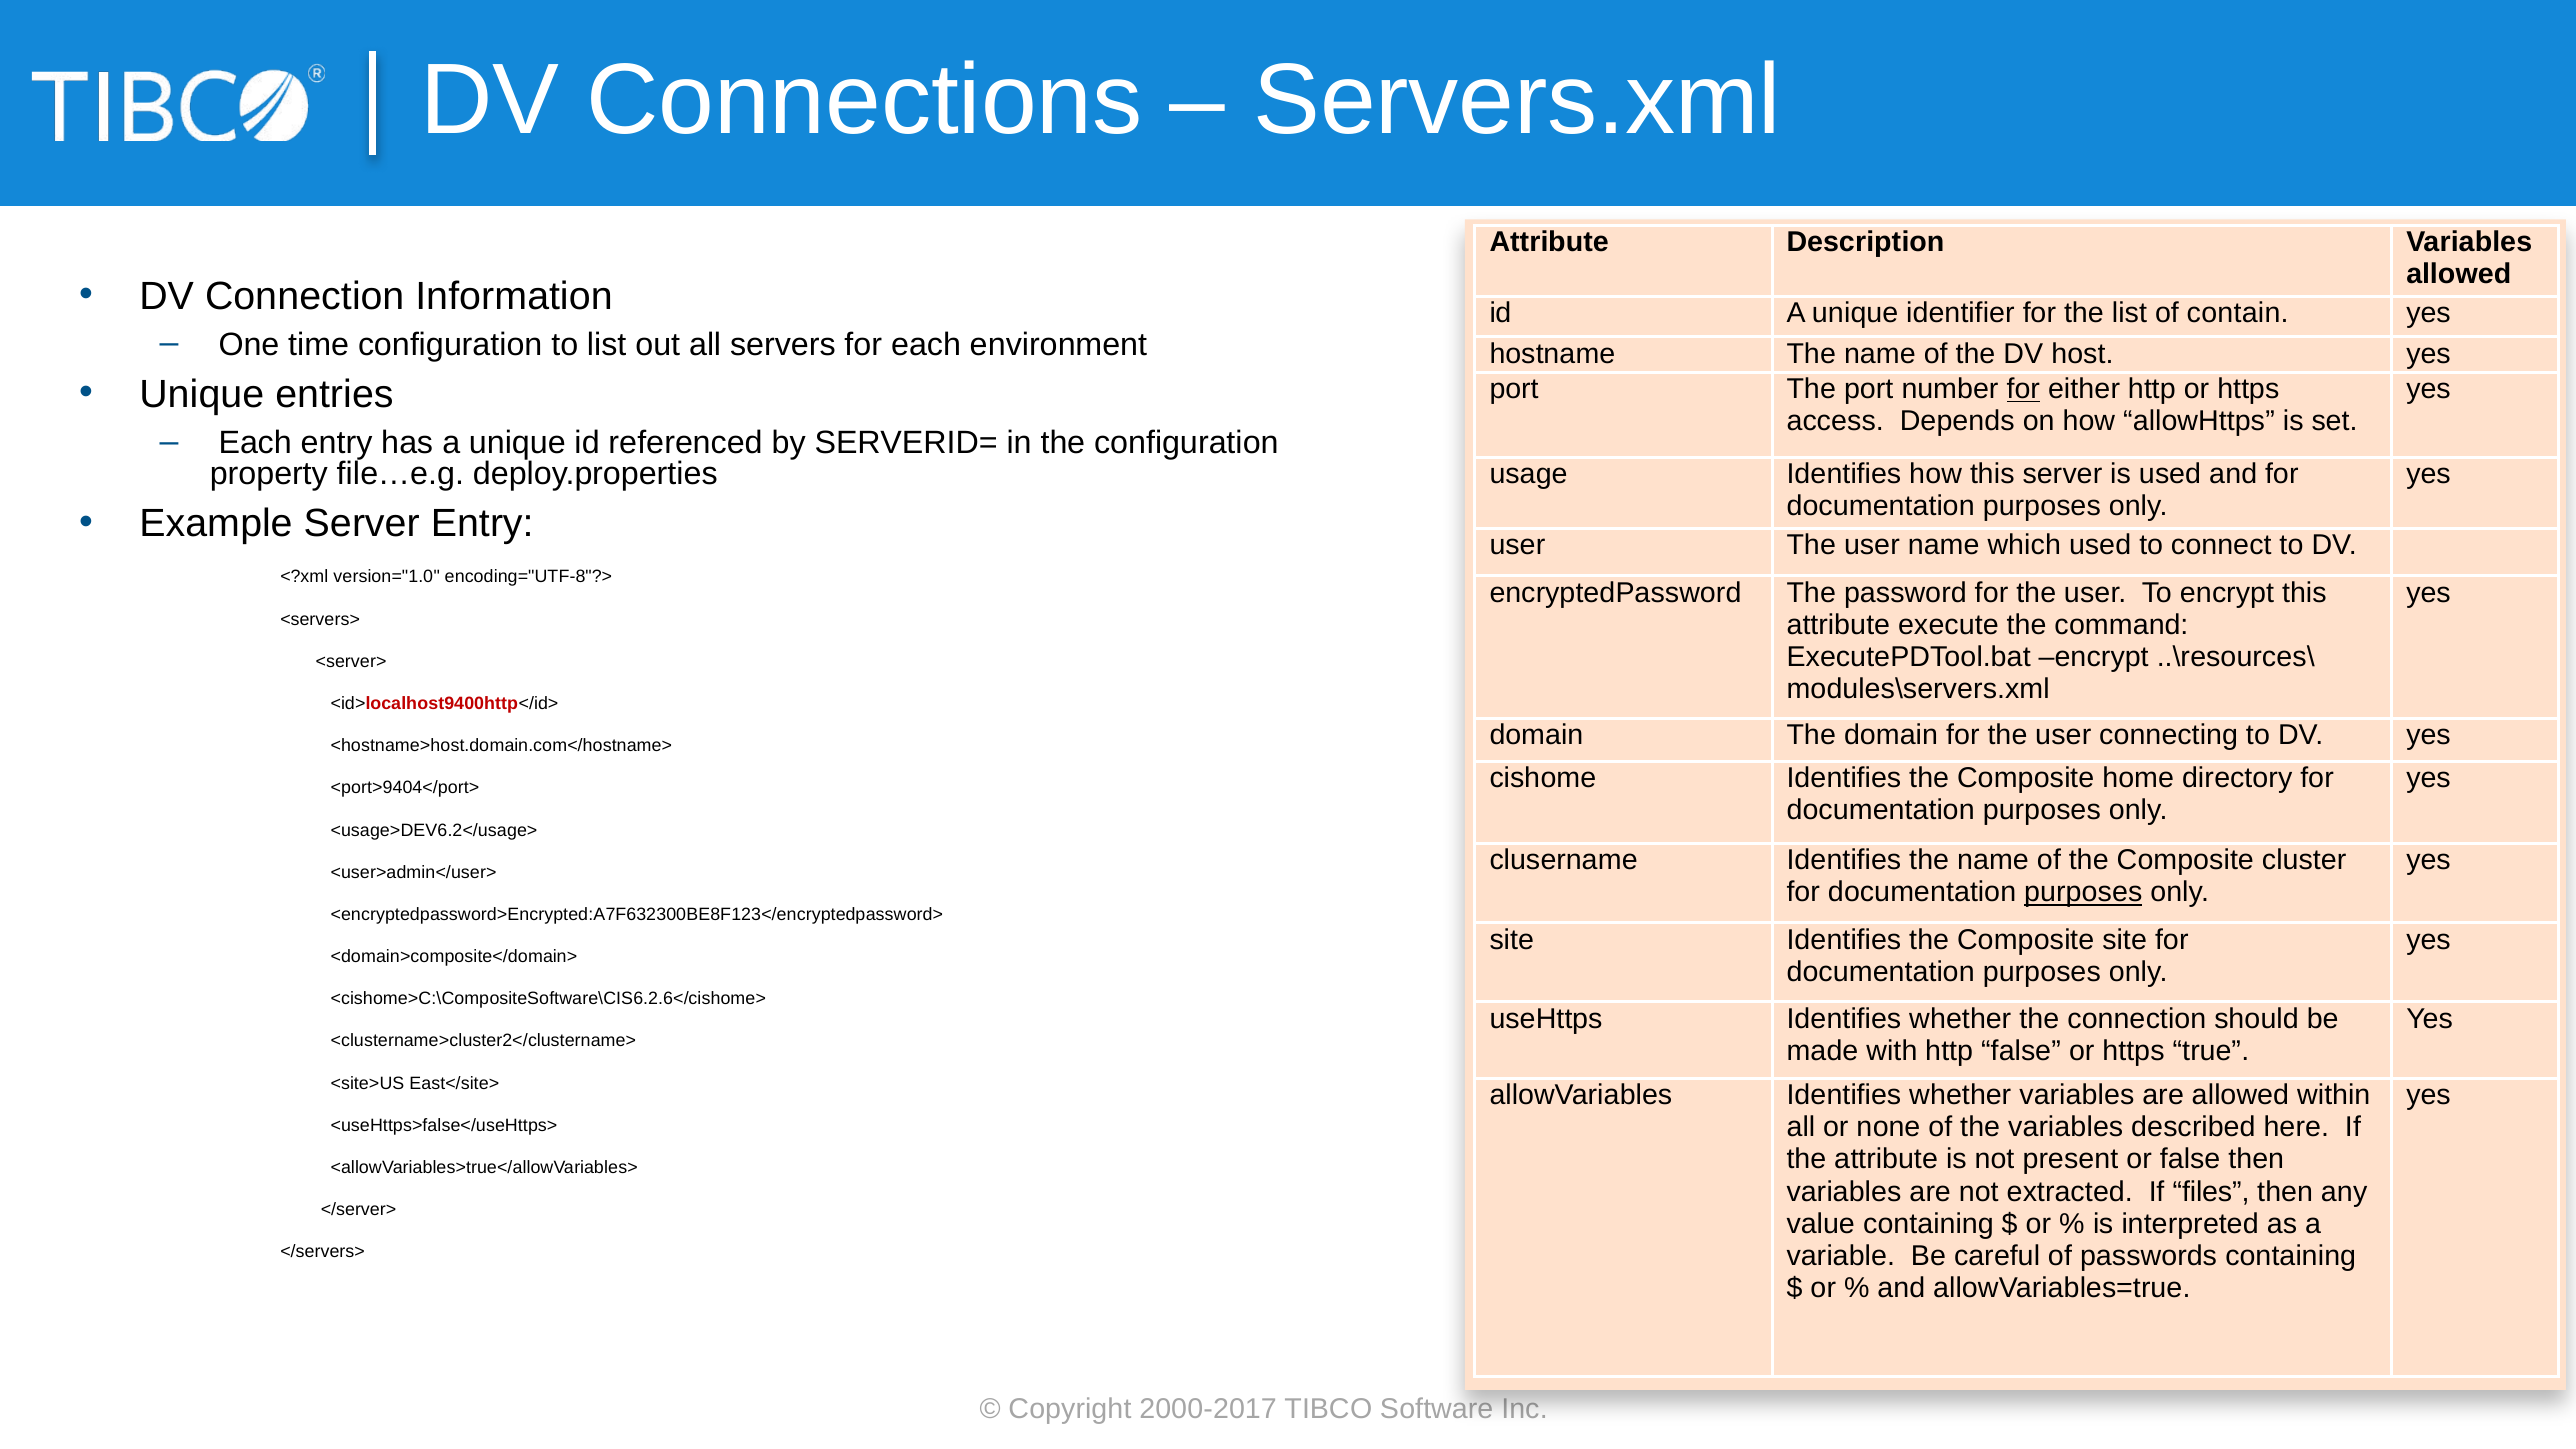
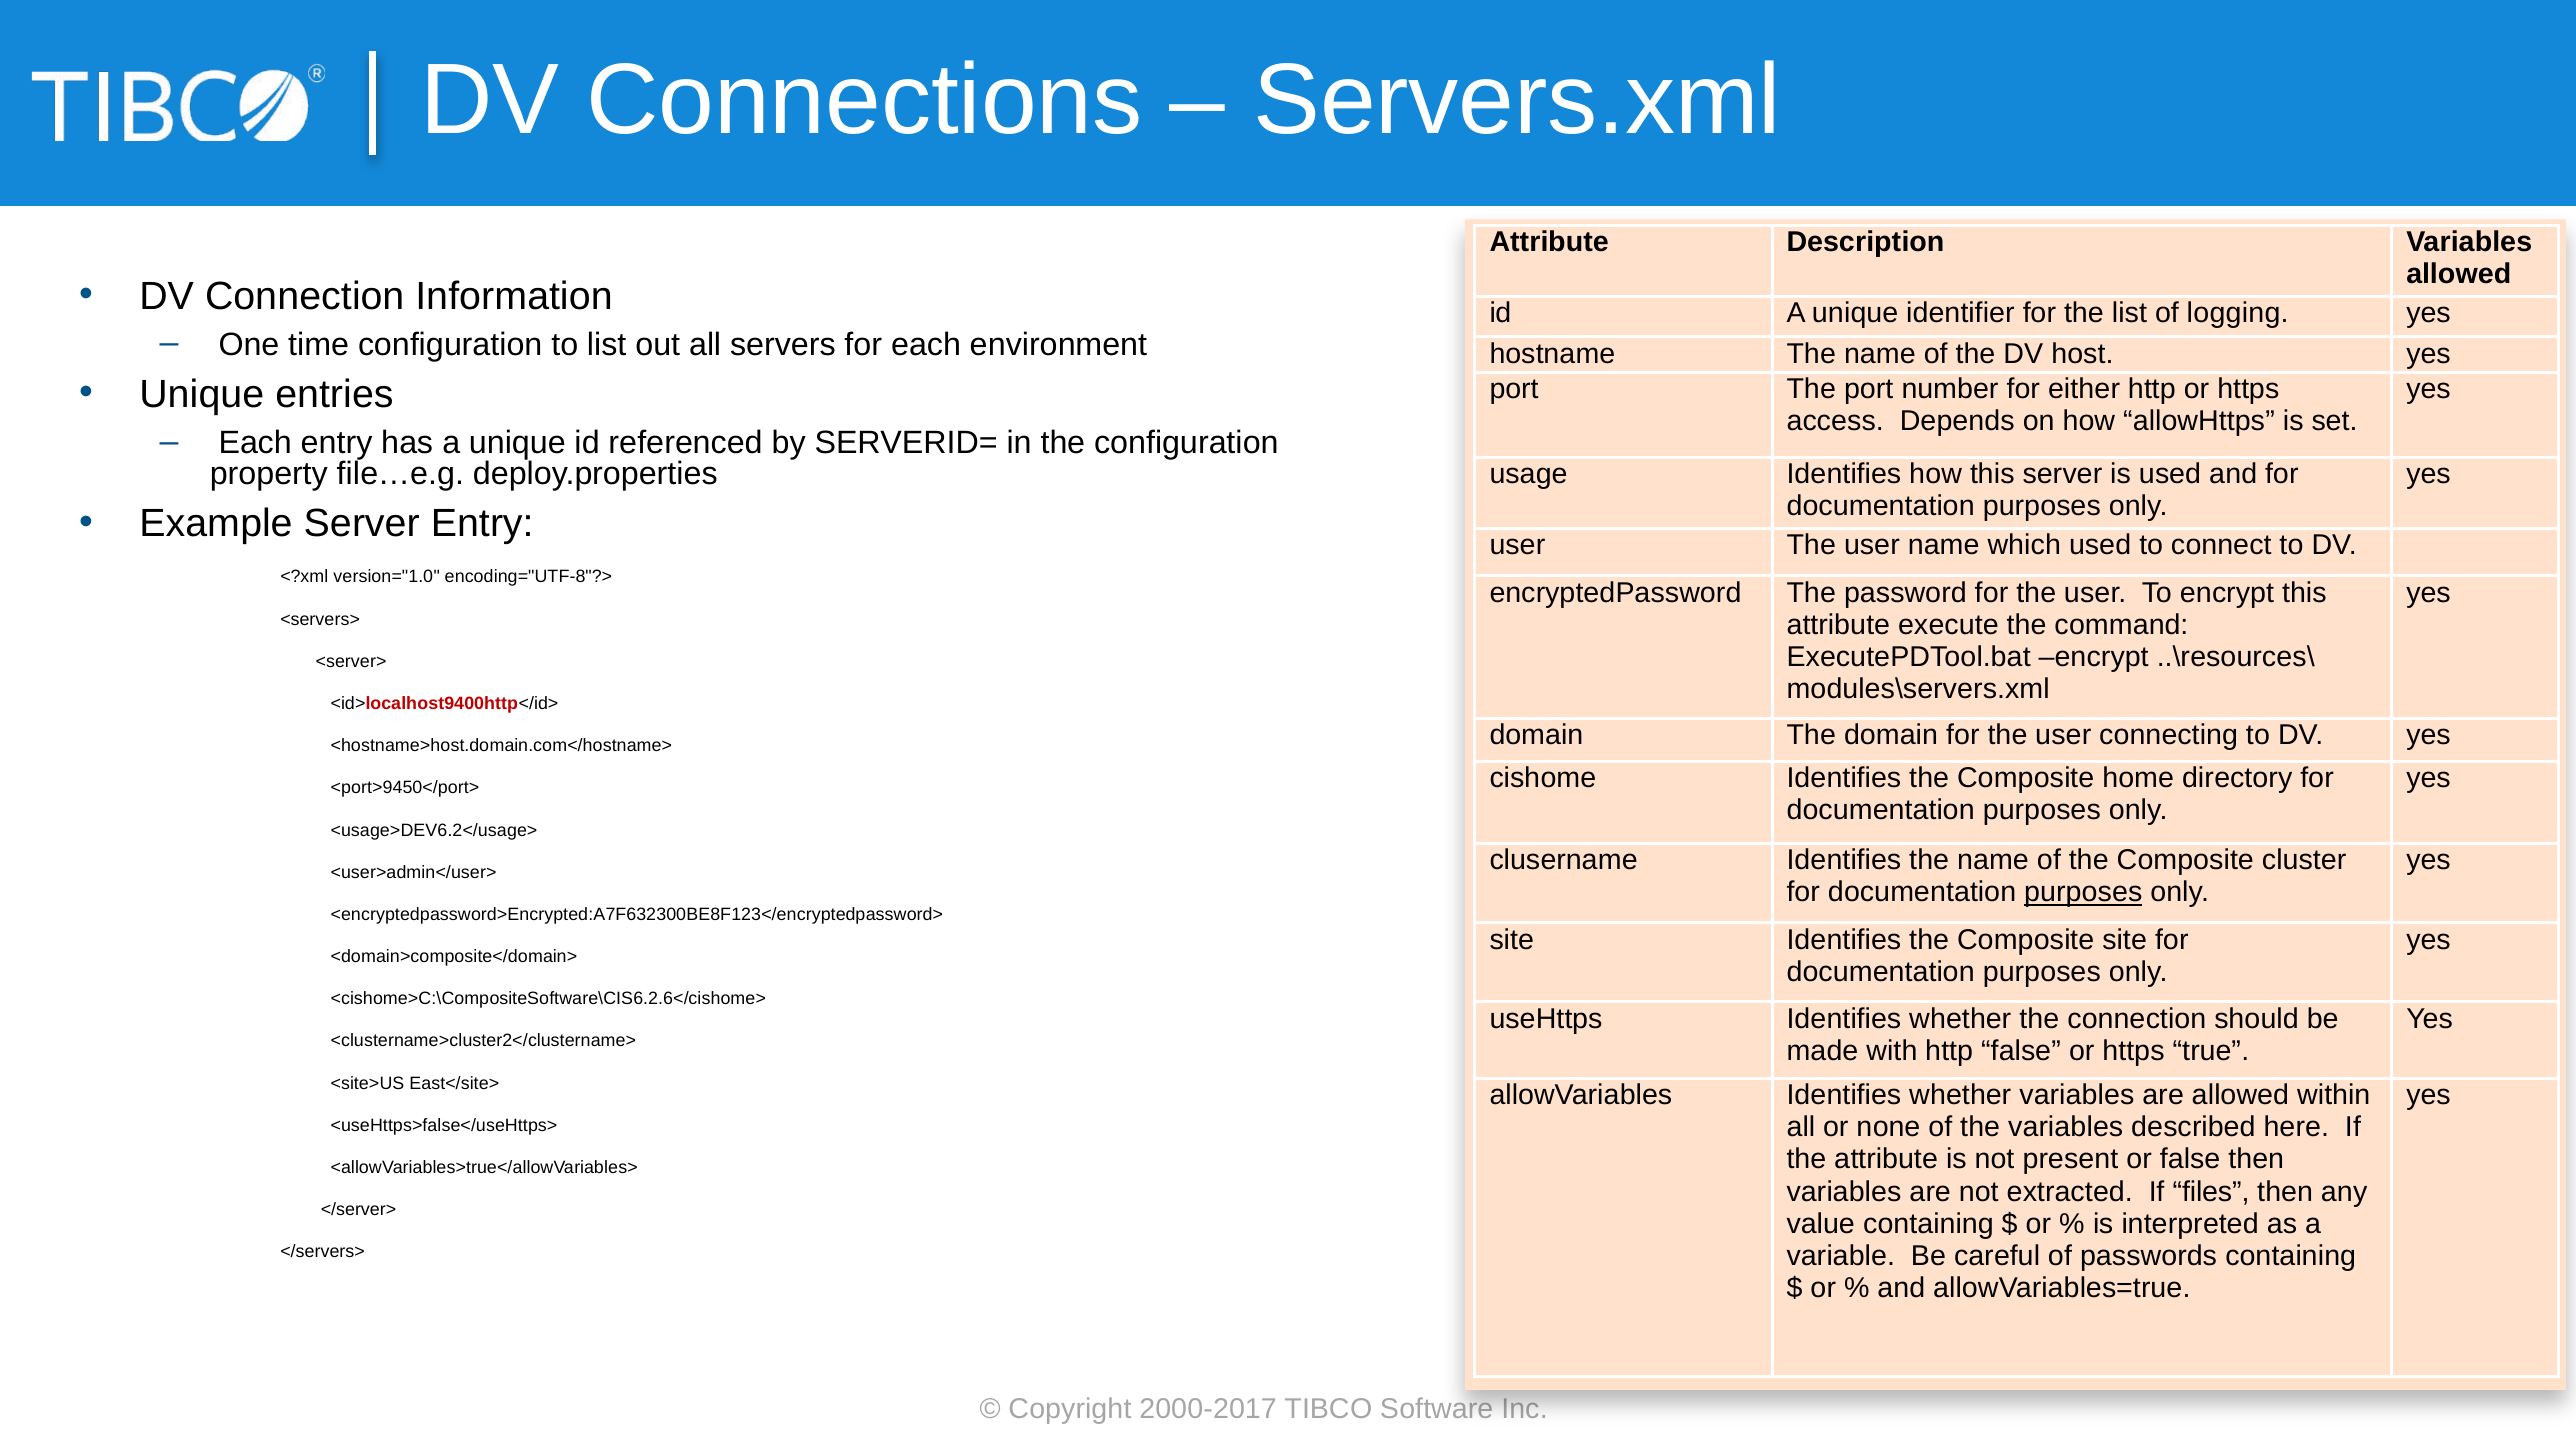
contain: contain -> logging (2238, 313)
for underline: present -> none (2023, 389)
<port>9404</port>: <port>9404</port> -> <port>9450</port> (405, 788)
